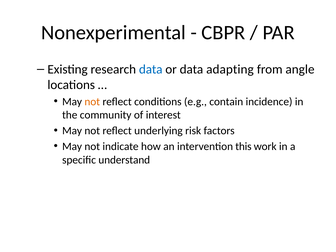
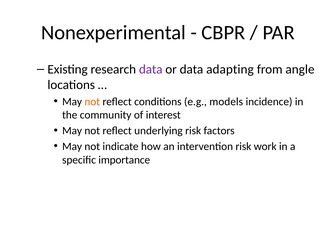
data colour: blue -> purple (151, 69)
contain: contain -> models (226, 102)
intervention this: this -> risk (243, 146)
understand: understand -> importance (124, 160)
